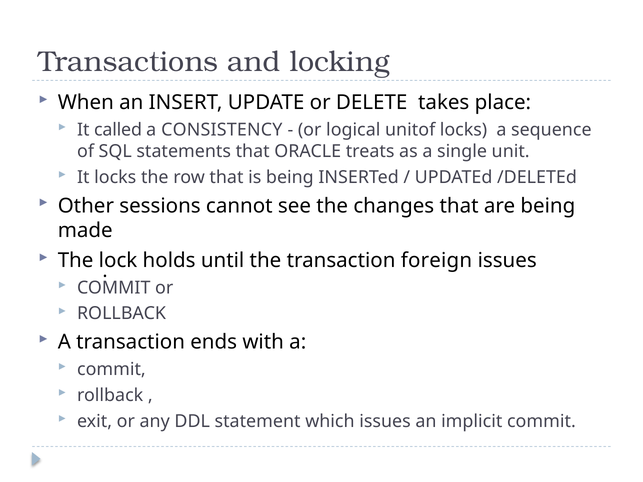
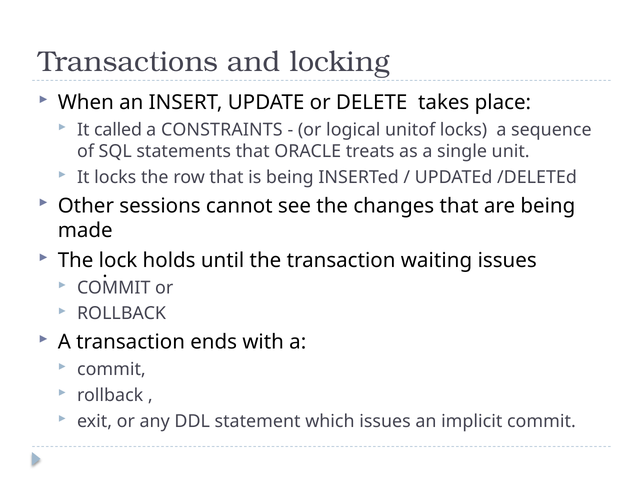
CONSISTENCY: CONSISTENCY -> CONSTRAINTS (222, 130)
foreign: foreign -> waiting (436, 261)
